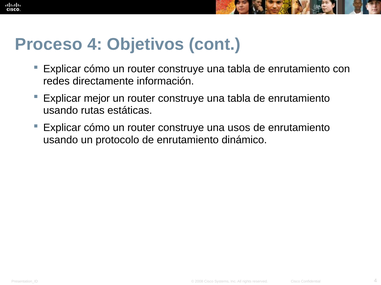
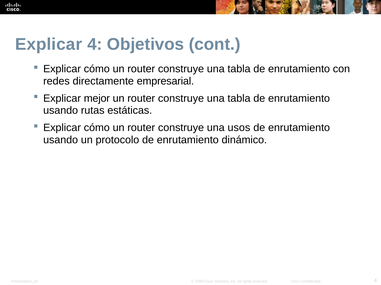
Proceso: Proceso -> Explicar (49, 45)
información: información -> empresarial (165, 81)
